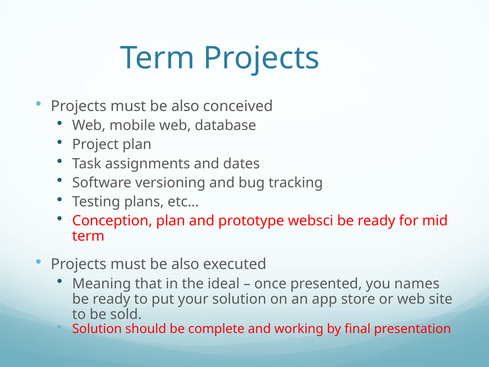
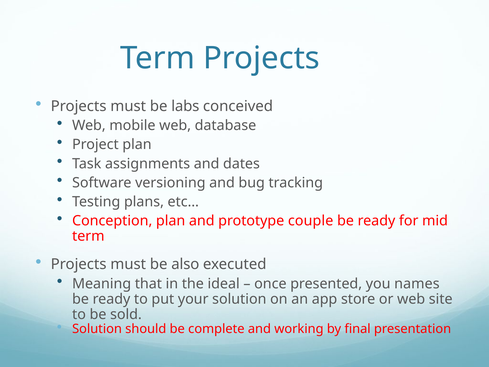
also: also -> labs (185, 106)
websci: websci -> couple (311, 221)
